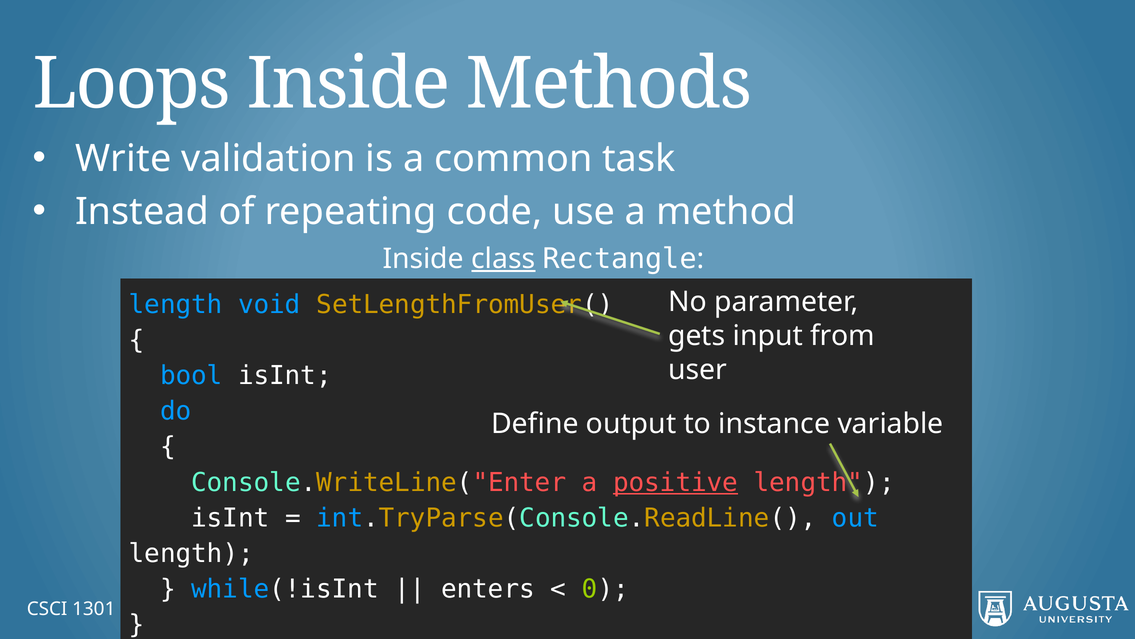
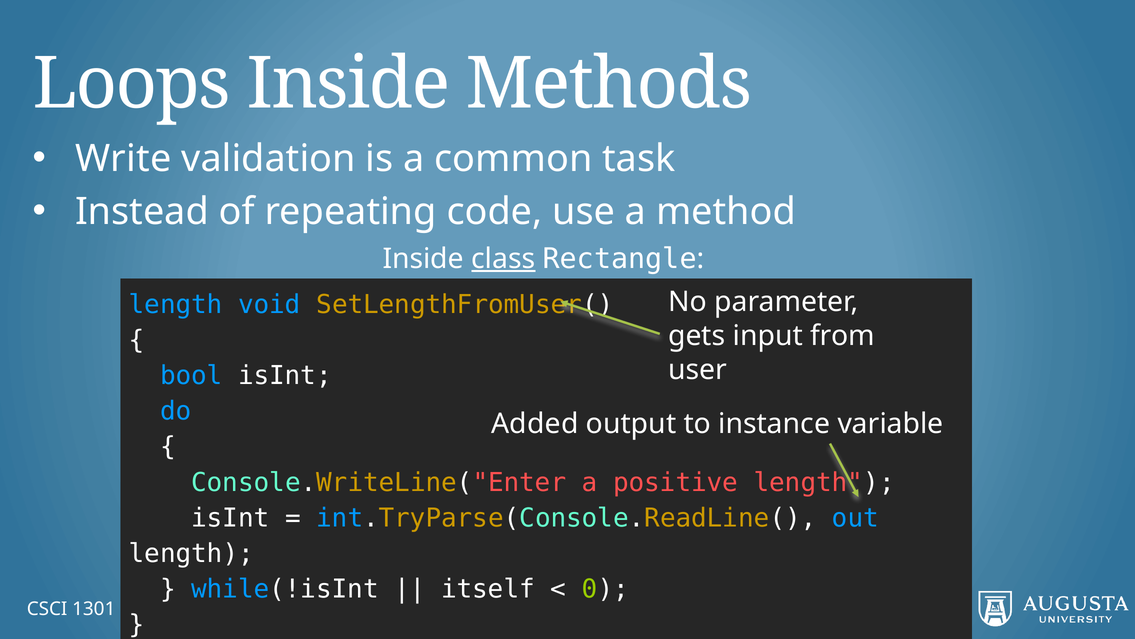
Define: Define -> Added (535, 424)
positive underline: present -> none (676, 482)
enters: enters -> itself (488, 589)
